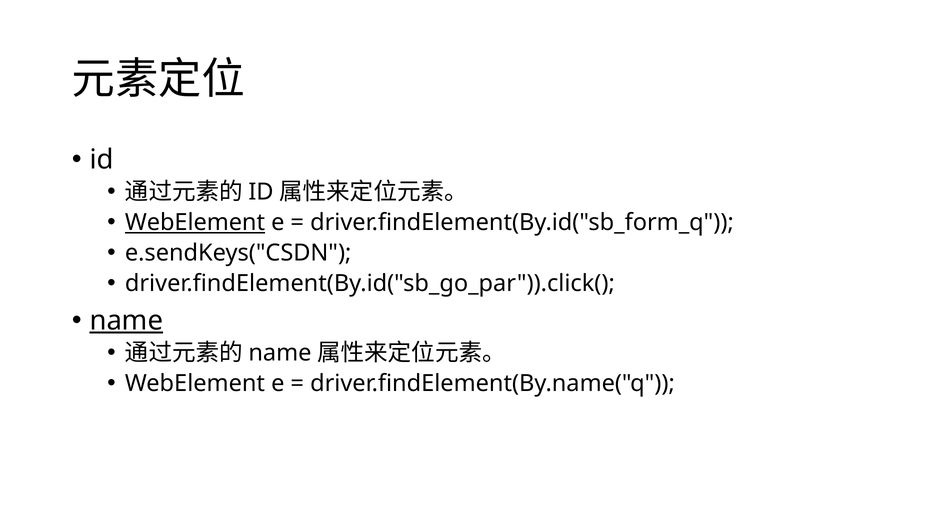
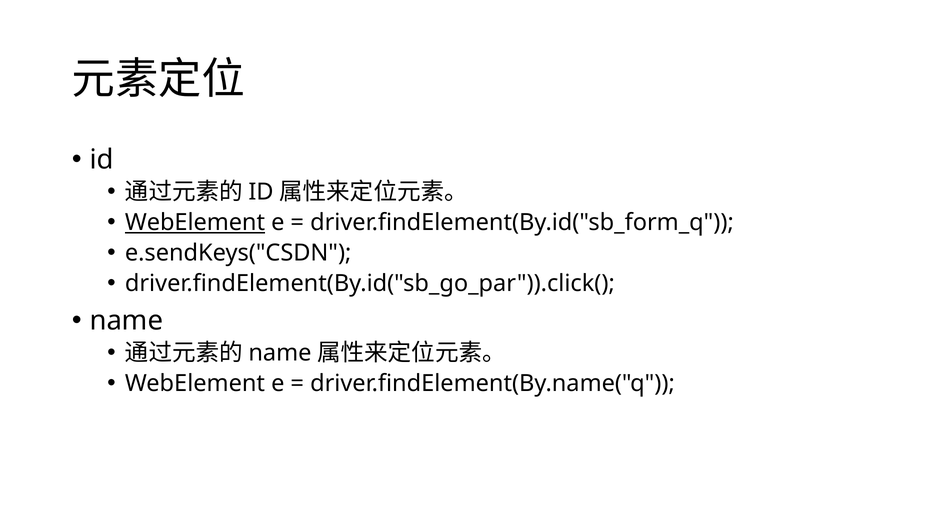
name underline: present -> none (126, 320)
